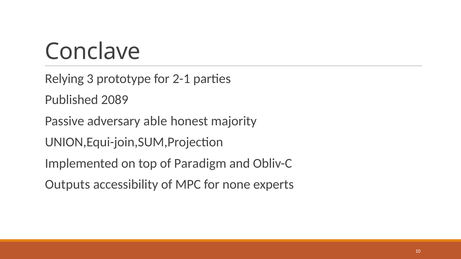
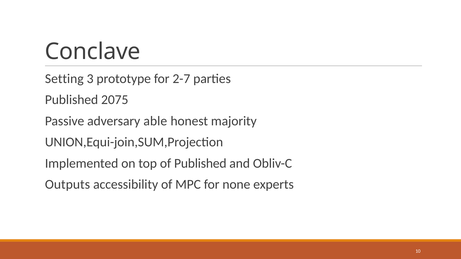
Relying: Relying -> Setting (64, 79)
2-1: 2-1 -> 2-7 (181, 79)
2089: 2089 -> 2075 (115, 100)
of Paradigm: Paradigm -> Published (200, 164)
